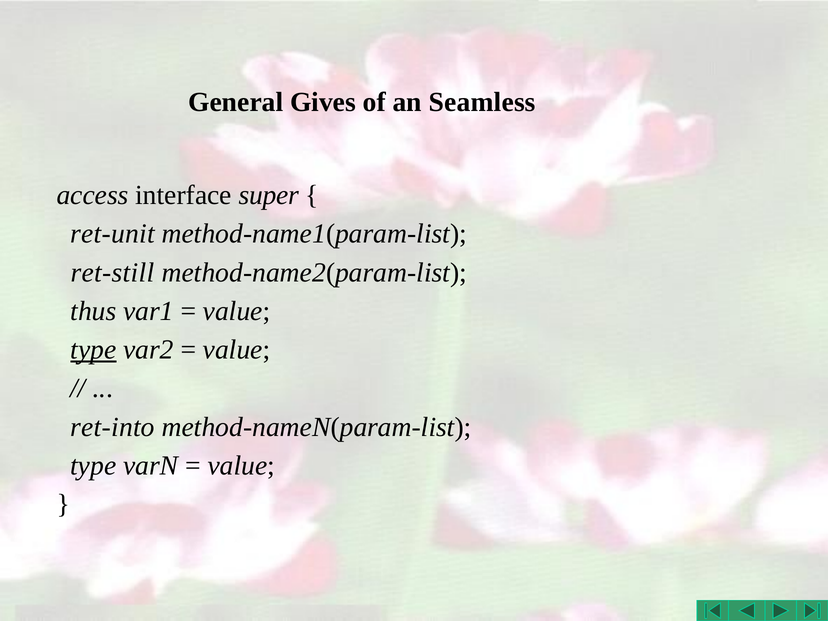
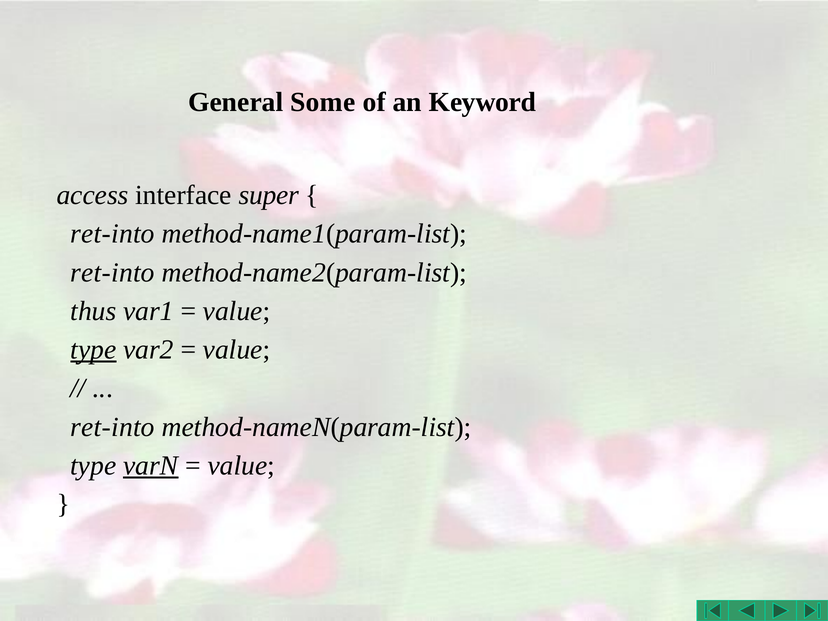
Gives: Gives -> Some (323, 102)
Seamless: Seamless -> Keyword (482, 102)
ret-unit: ret-unit -> ret-into (113, 234)
ret-still: ret-still -> ret-into (113, 272)
varN underline: none -> present (151, 466)
